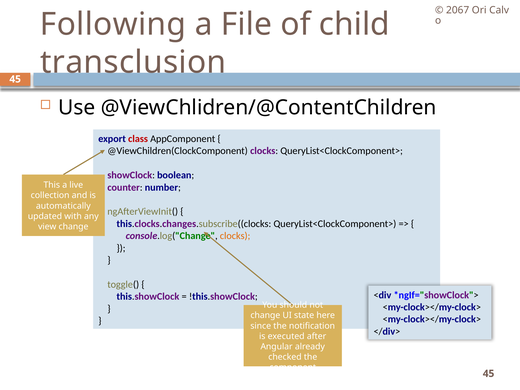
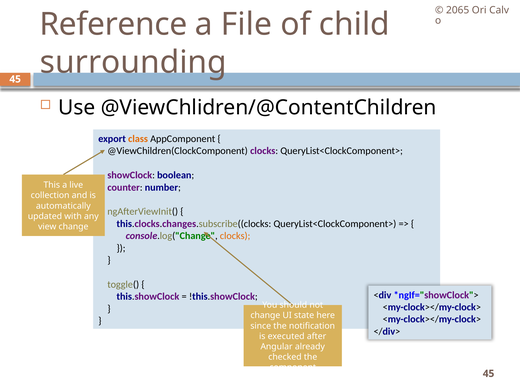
2067: 2067 -> 2065 (458, 10)
Following: Following -> Reference (113, 24)
transclusion: transclusion -> surrounding (133, 62)
class colour: red -> orange (138, 139)
